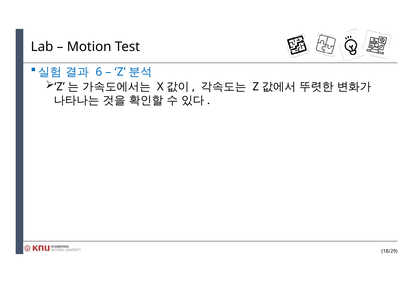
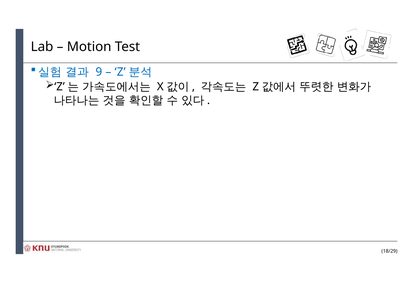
6: 6 -> 9 (99, 72)
